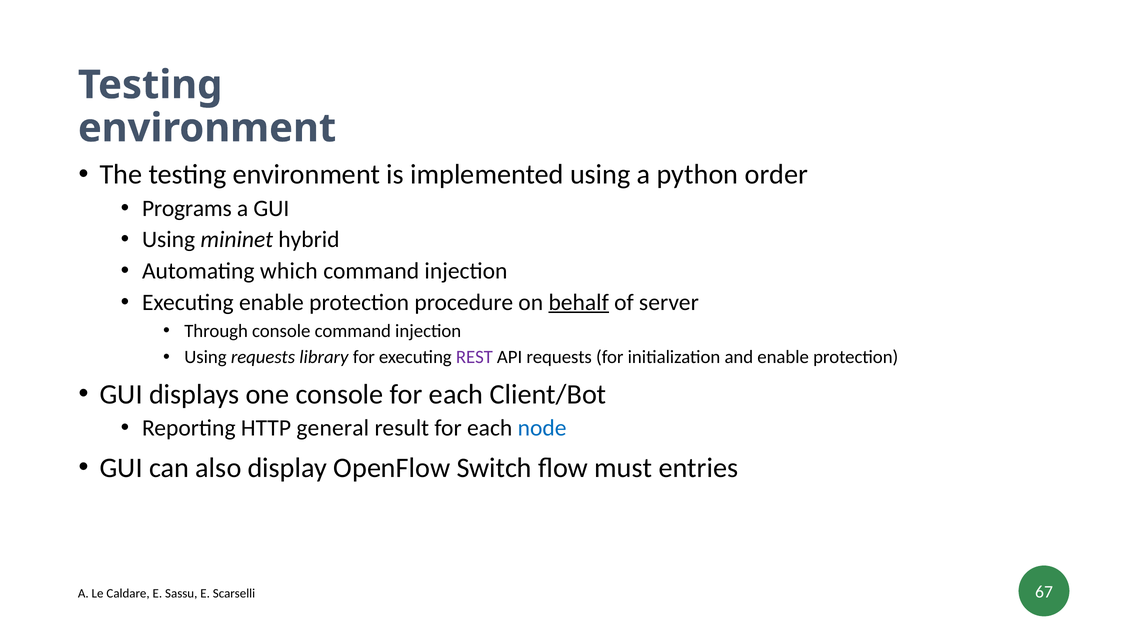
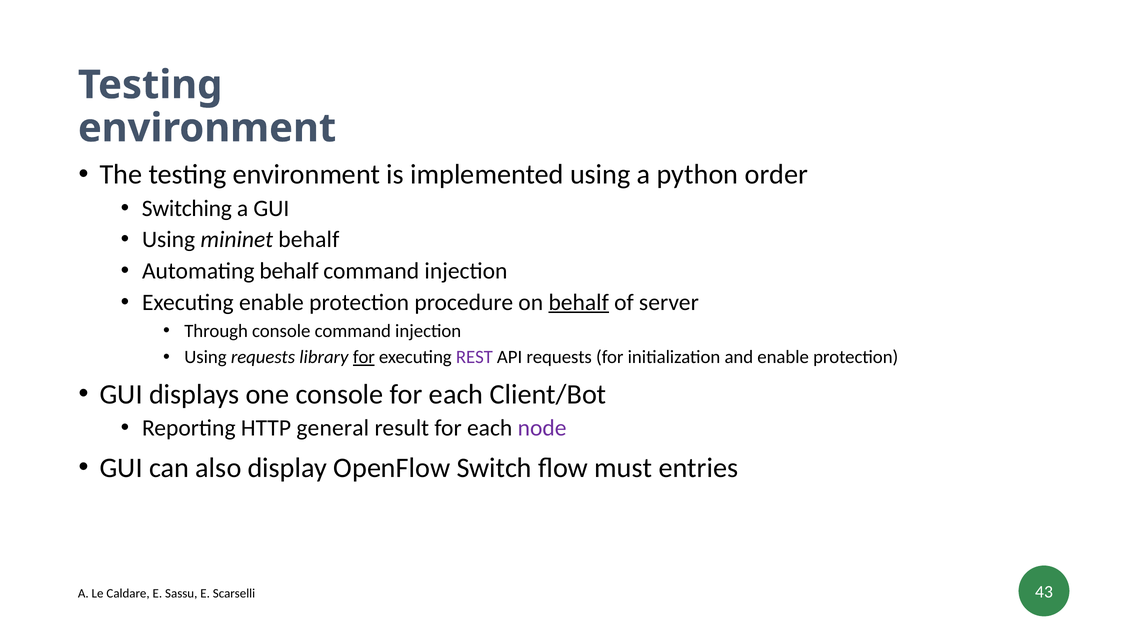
Programs: Programs -> Switching (187, 208)
mininet hybrid: hybrid -> behalf (309, 240)
Automating which: which -> behalf (289, 271)
for underline: none -> present (364, 357)
node colour: blue -> purple (542, 428)
67: 67 -> 43 (1044, 592)
